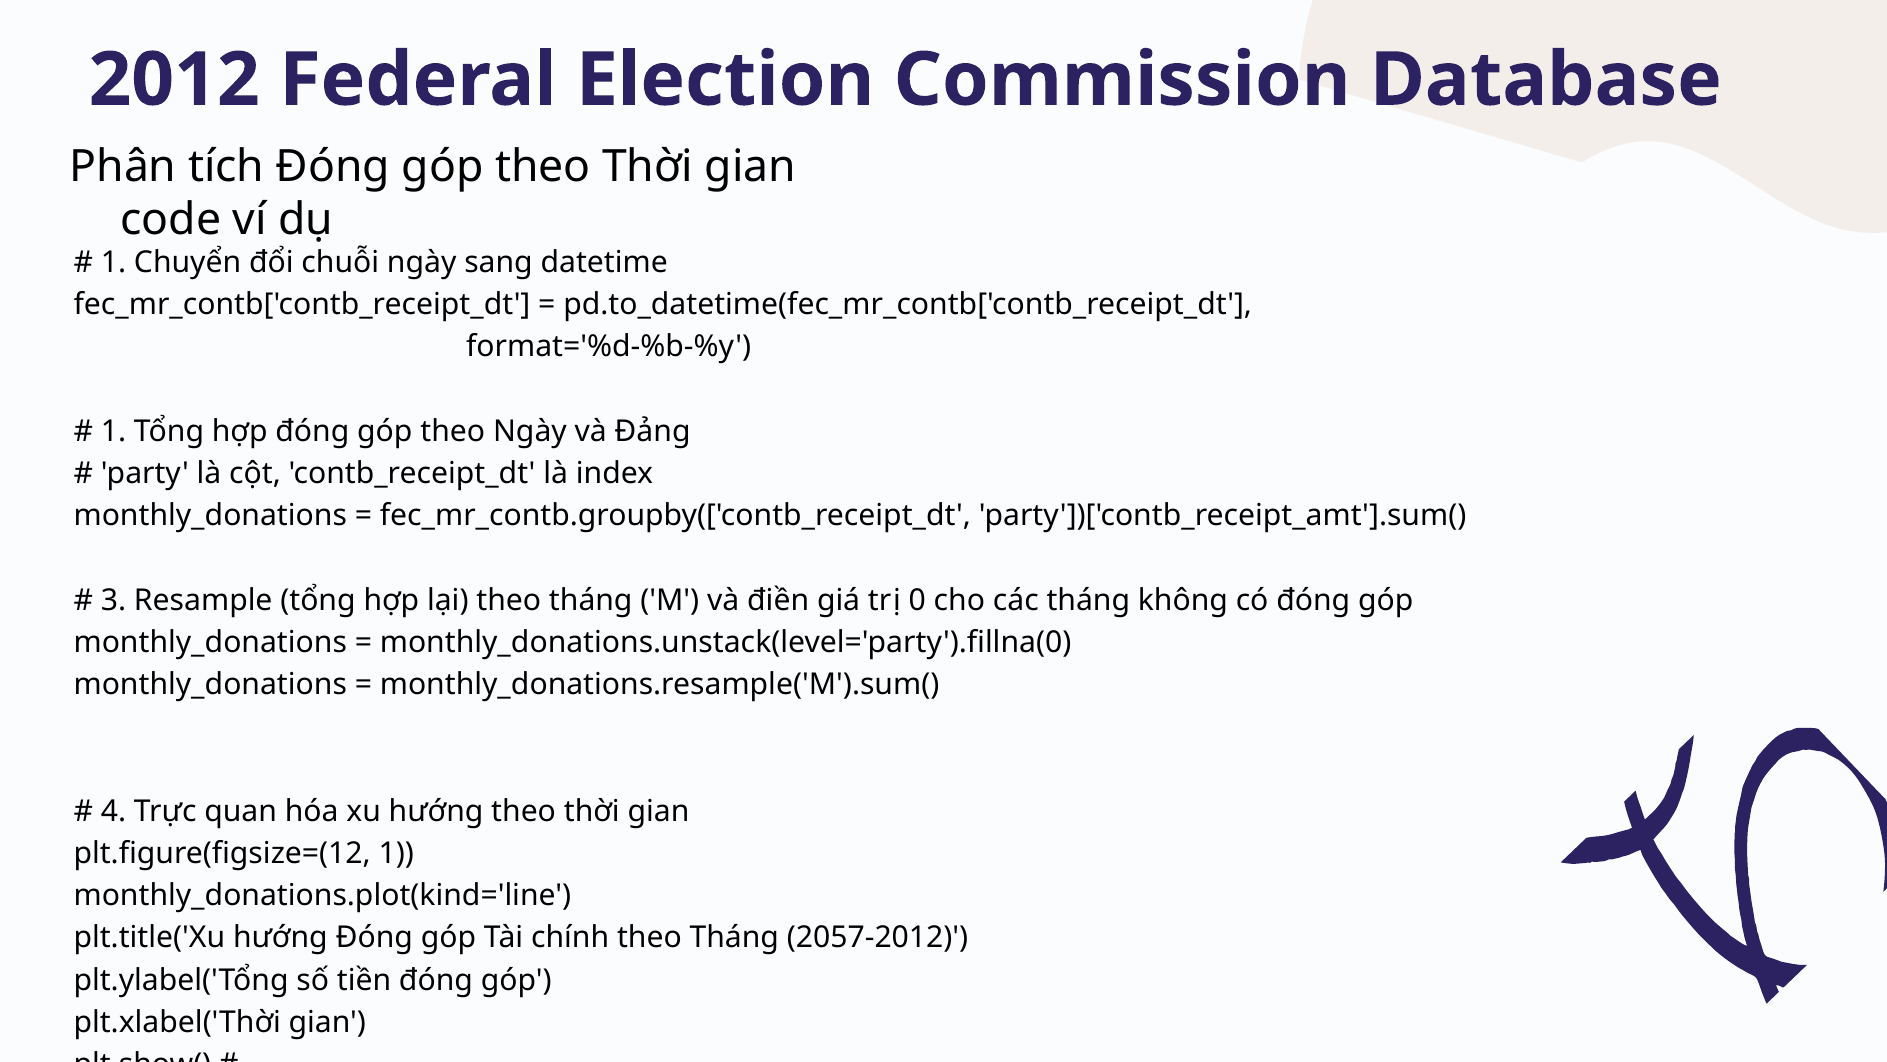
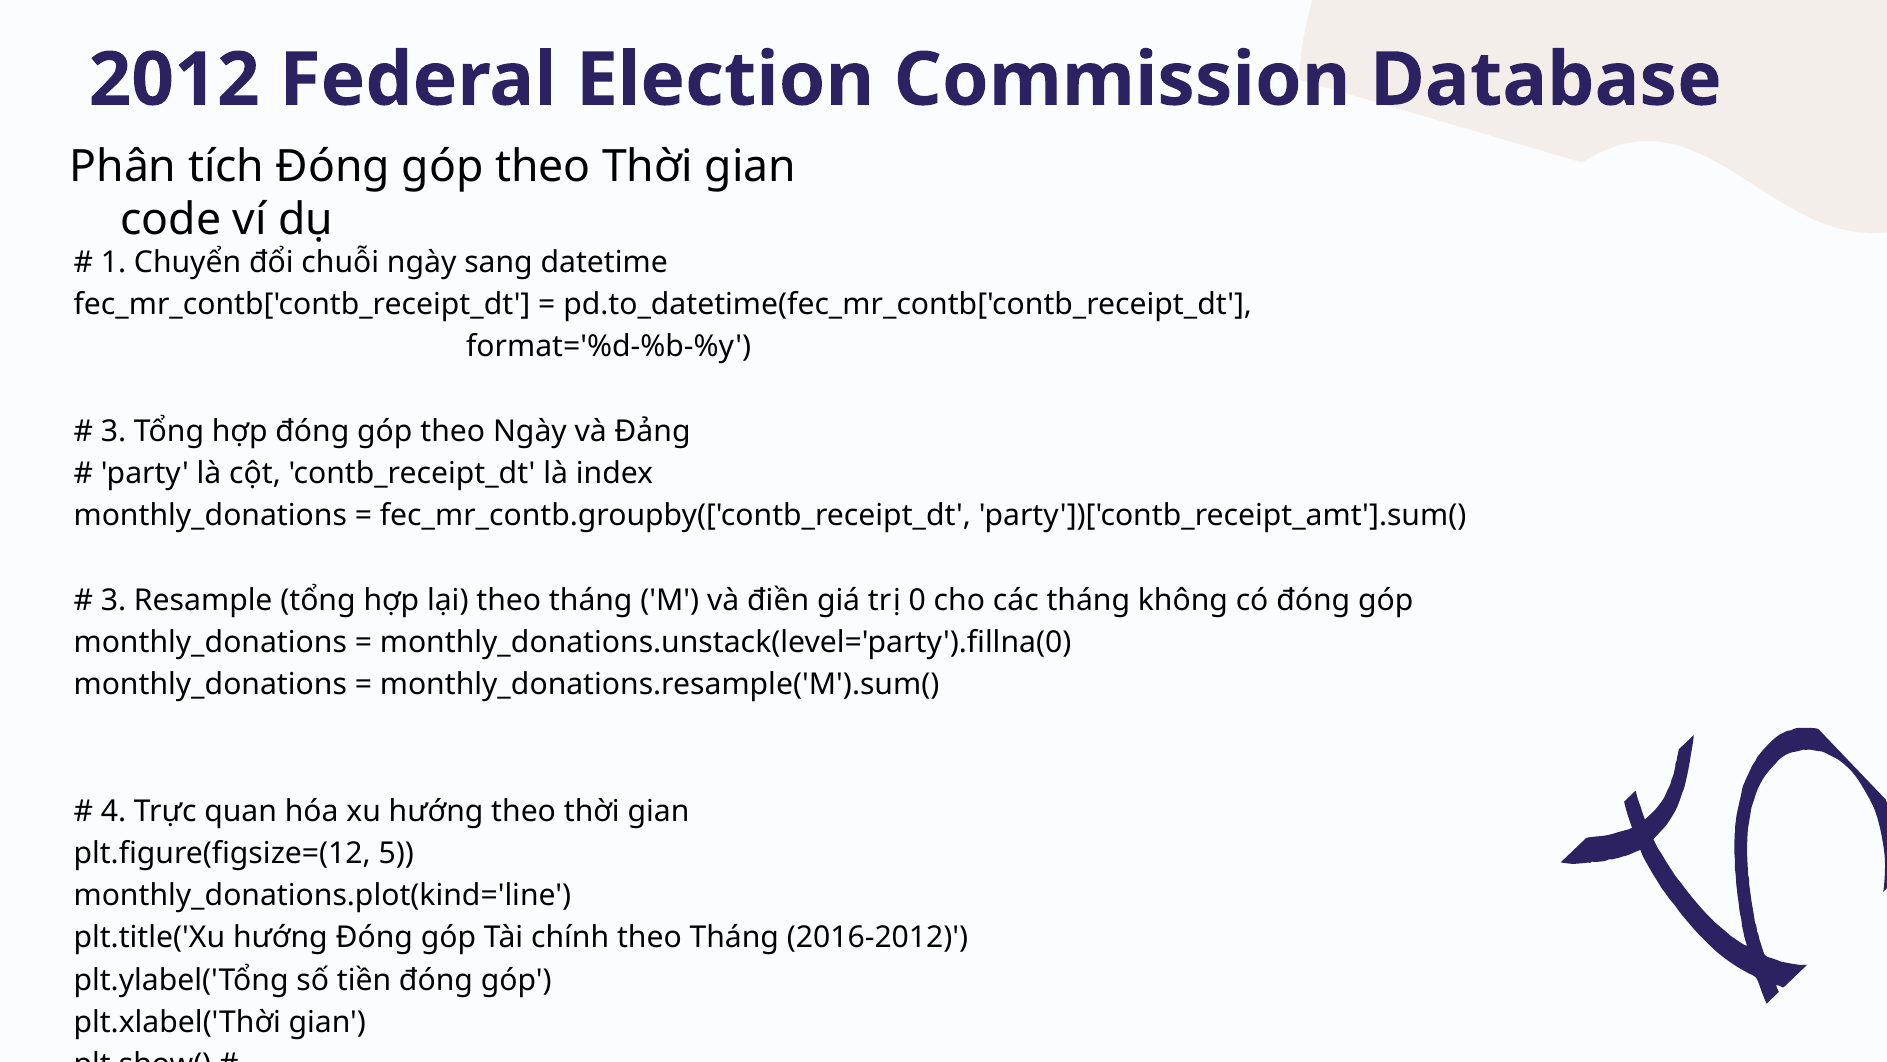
1: 1 -> 3 (113, 431)
plt.figure(figsize=(12 1: 1 -> 5 (396, 853)
2057-2012: 2057-2012 -> 2016-2012 (878, 937)
